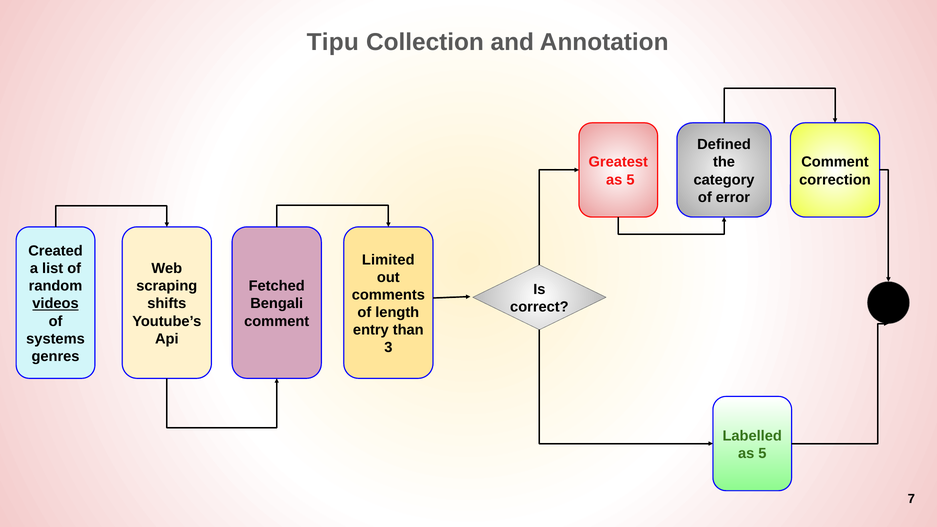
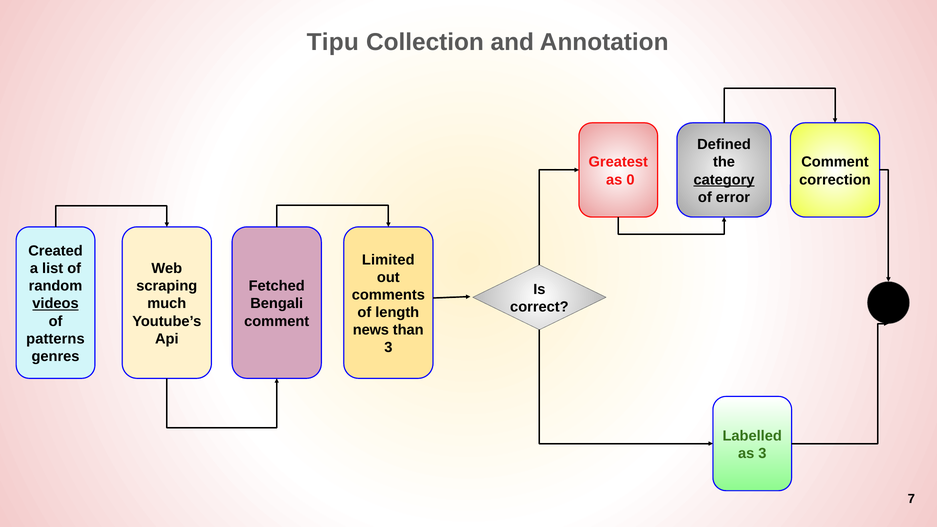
5: 5 -> 0 (630, 180)
category underline: none -> present (724, 180)
shifts: shifts -> much (167, 304)
entry: entry -> news (371, 330)
systems: systems -> patterns (55, 339)
5: 5 -> 3 (762, 453)
